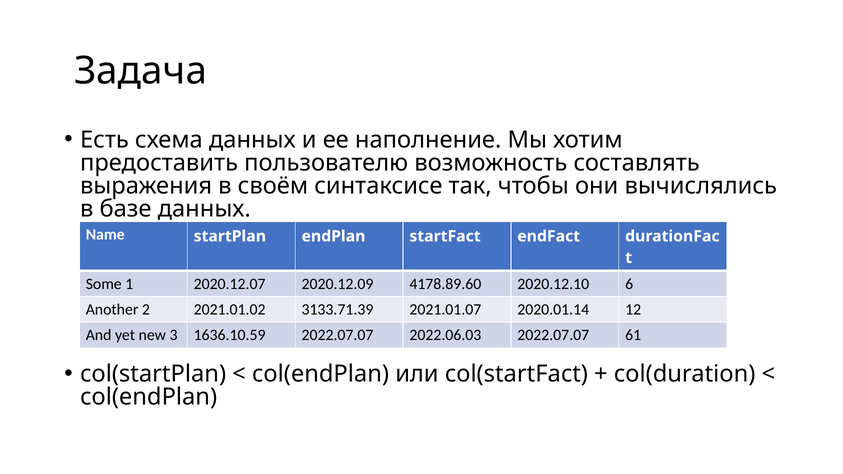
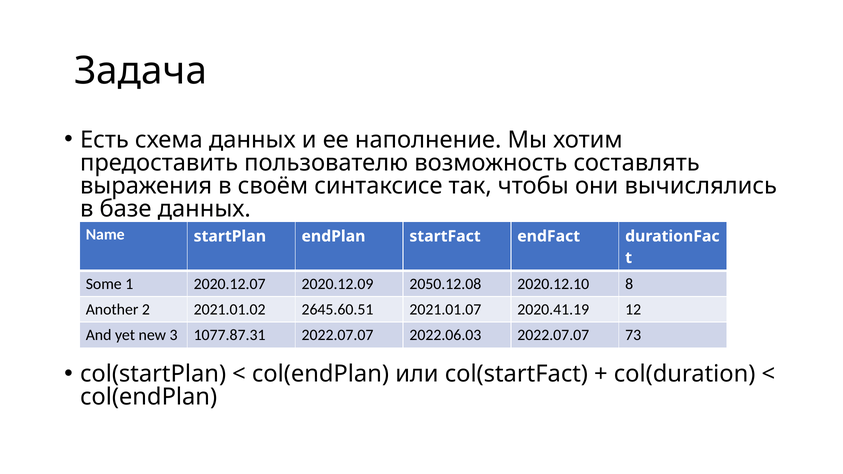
4178.89.60: 4178.89.60 -> 2050.12.08 (445, 284)
6: 6 -> 8 (629, 284)
3133.71.39: 3133.71.39 -> 2645.60.51 (337, 310)
2020.01.14: 2020.01.14 -> 2020.41.19 (553, 310)
1636.10.59: 1636.10.59 -> 1077.87.31 (230, 335)
61: 61 -> 73 (633, 335)
